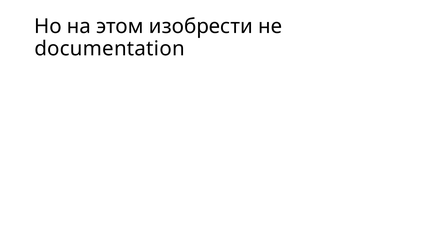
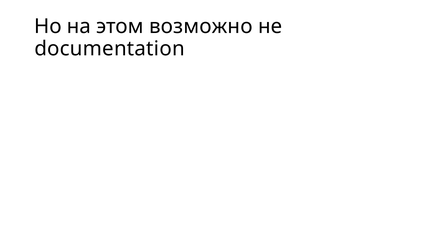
изобрести: изобрести -> возможно (201, 27)
